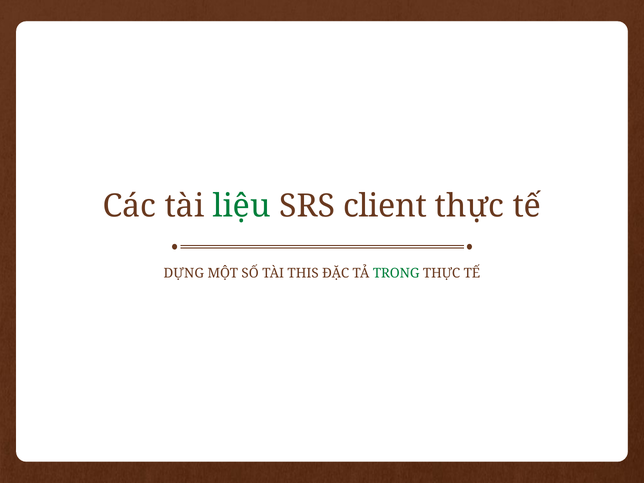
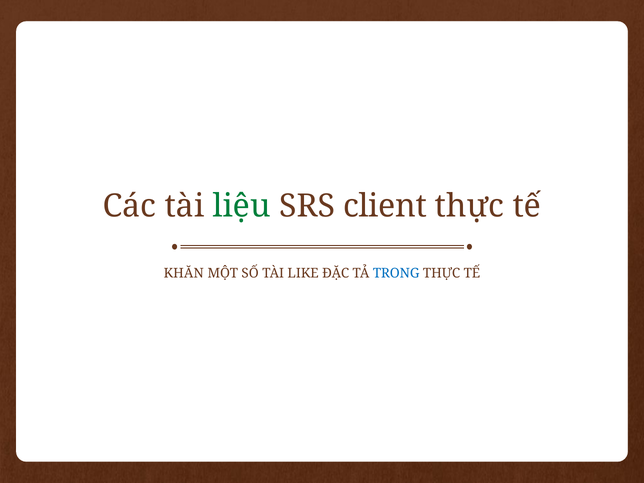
DỰNG: DỰNG -> KHĂN (184, 273)
THIS: THIS -> LIKE (303, 273)
TRONG colour: green -> blue (396, 273)
